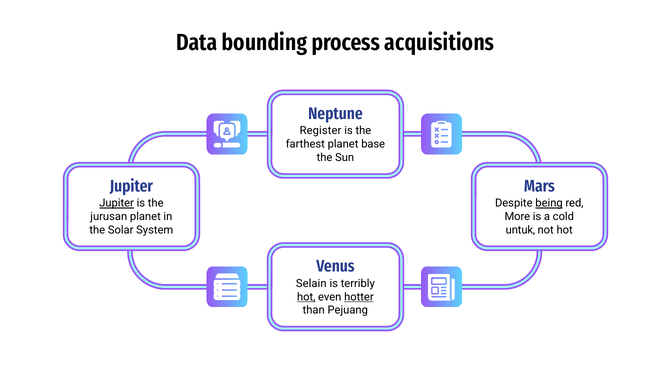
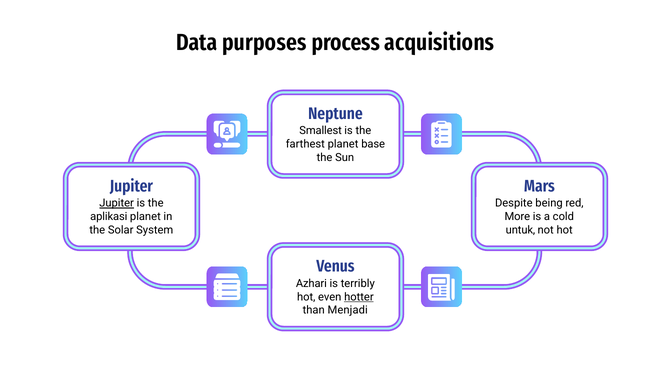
bounding: bounding -> purposes (264, 43)
Register: Register -> Smallest (321, 131)
being underline: present -> none (549, 203)
jurusan: jurusan -> aplikasi (109, 217)
Selain: Selain -> Azhari (311, 284)
hot underline: present -> none (306, 297)
Pejuang: Pejuang -> Menjadi (348, 311)
